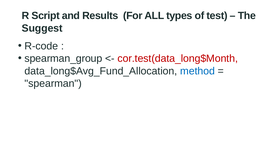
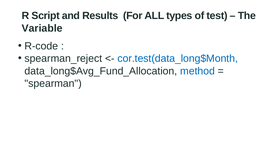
Suggest: Suggest -> Variable (42, 28)
spearman_group: spearman_group -> spearman_reject (63, 59)
cor.test(data_long$Month colour: red -> blue (178, 59)
